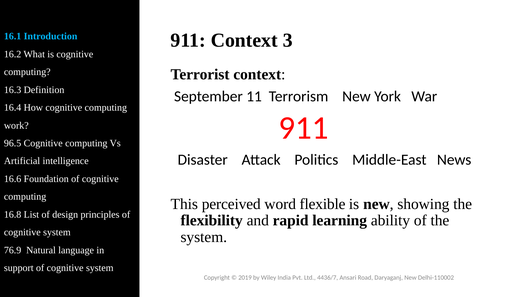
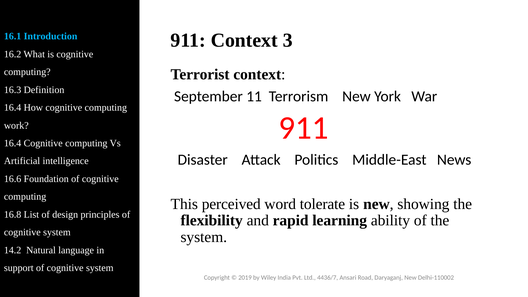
96.5: 96.5 -> 16.4 (13, 143)
flexible: flexible -> tolerate (322, 204)
76.9: 76.9 -> 14.2 (13, 250)
